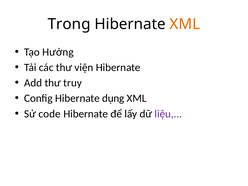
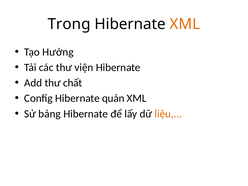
truy: truy -> chất (73, 83)
dụng: dụng -> quản (113, 98)
code: code -> bảng (50, 114)
liệu colour: purple -> orange (168, 114)
